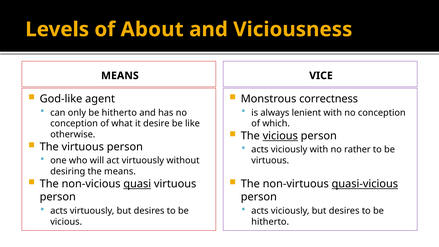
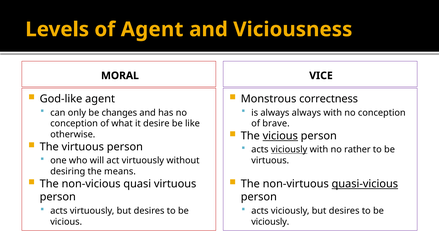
of About: About -> Agent (152, 29)
MEANS: MEANS -> MORAL (120, 76)
only be hitherto: hitherto -> changes (119, 113)
always lenient: lenient -> always (306, 113)
which: which -> brave (276, 124)
viciously underline: none -> present (289, 150)
quasi underline: present -> none (137, 184)
hitherto: hitherto -> viciously (270, 222)
